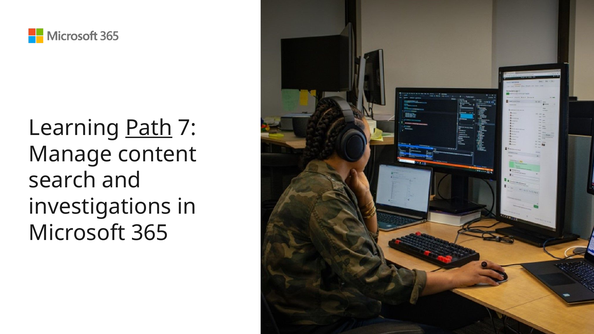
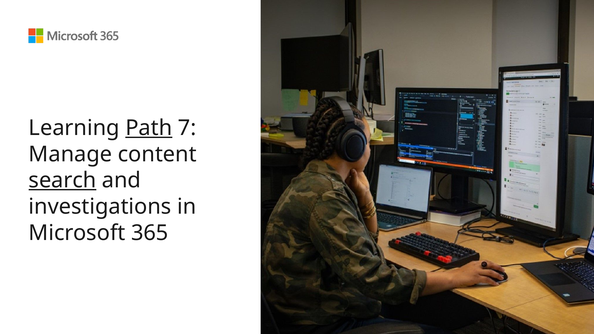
search underline: none -> present (62, 180)
